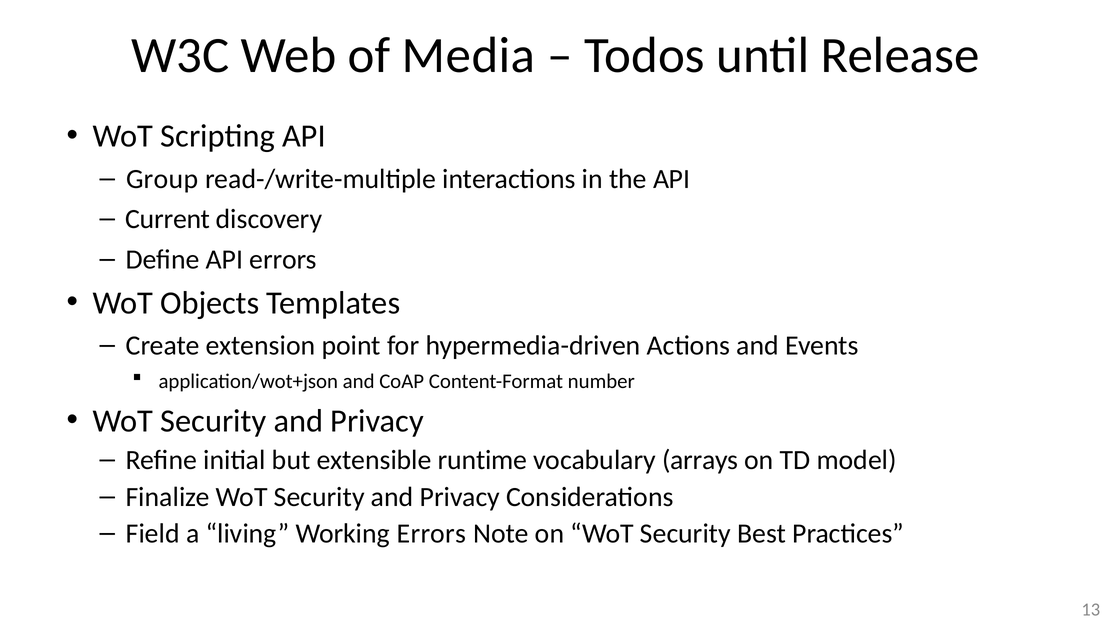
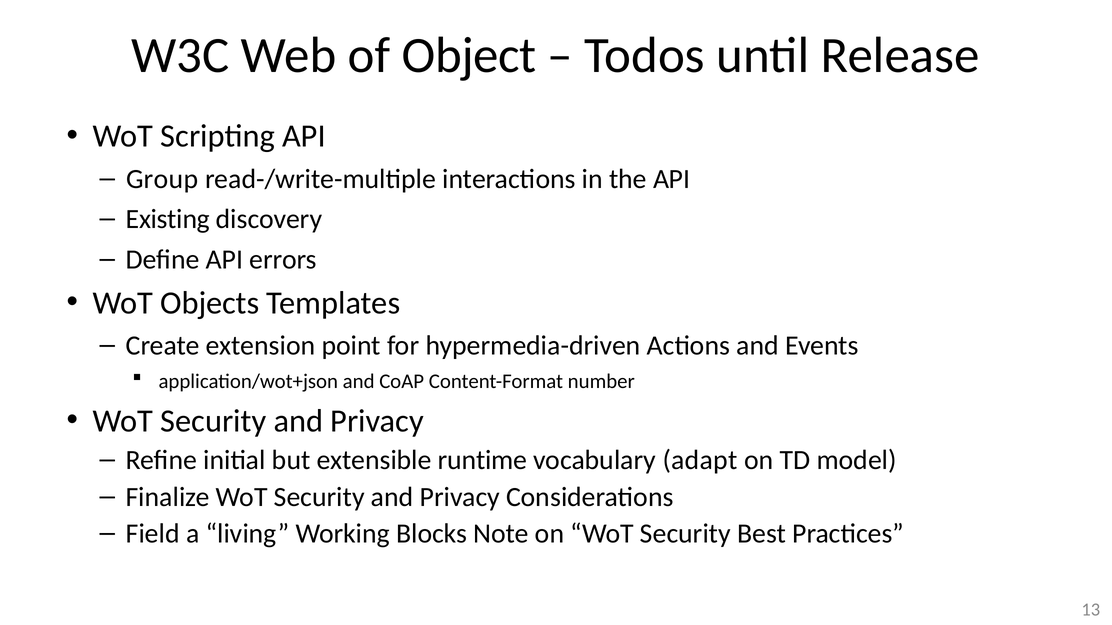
Media: Media -> Object (469, 56)
Current: Current -> Existing (168, 219)
arrays: arrays -> adapt (700, 460)
Working Errors: Errors -> Blocks (432, 534)
